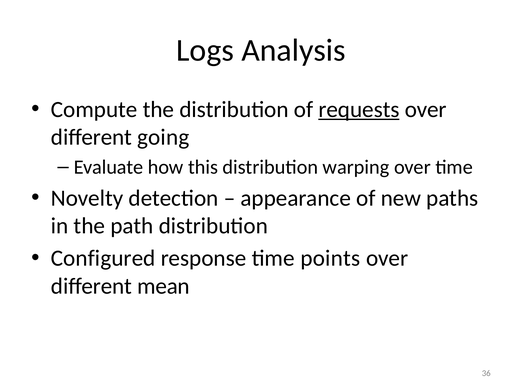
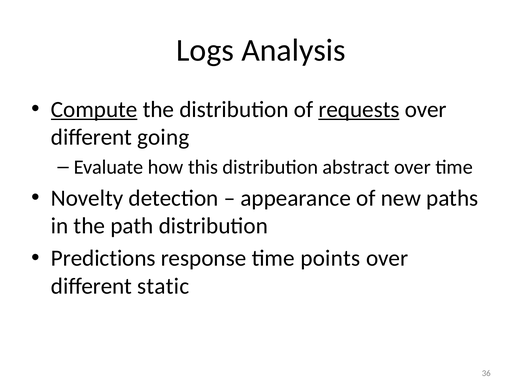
Compute underline: none -> present (94, 110)
warping: warping -> abstract (356, 167)
Configured: Configured -> Predictions (103, 259)
mean: mean -> static (163, 286)
